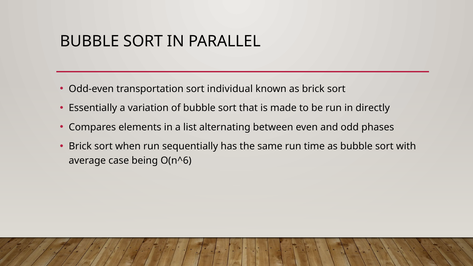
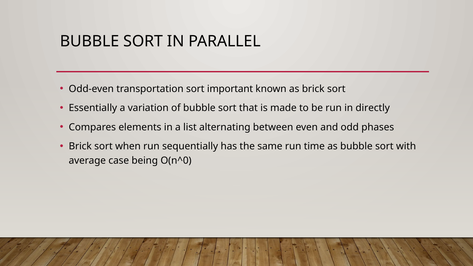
individual: individual -> important (230, 89)
O(n^6: O(n^6 -> O(n^0 (176, 161)
